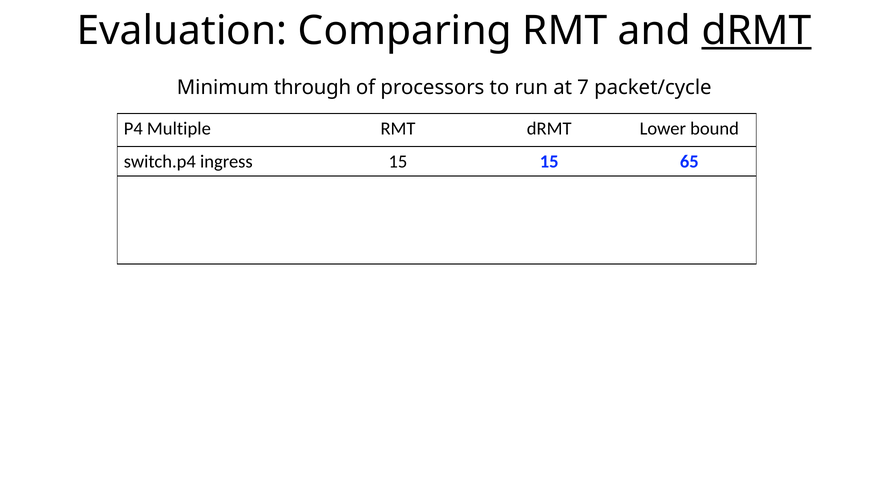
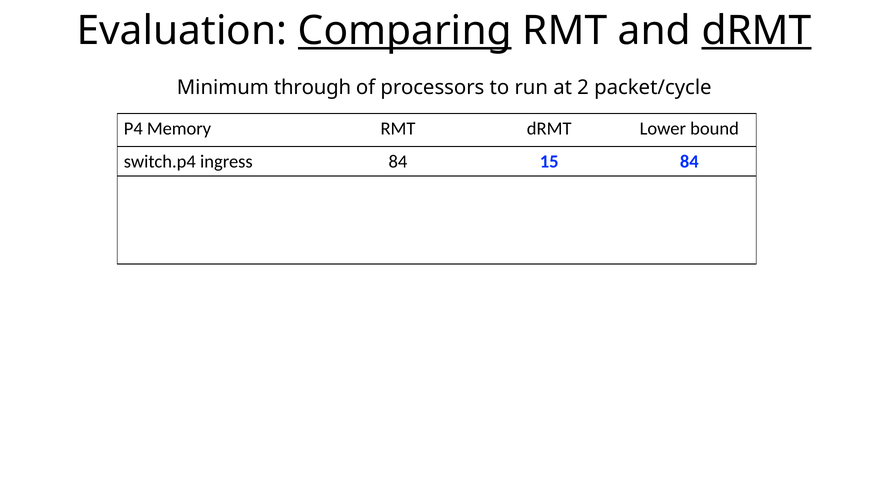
Comparing underline: none -> present (405, 31)
7: 7 -> 2 (583, 88)
Multiple: Multiple -> Memory (179, 128)
ingress 15: 15 -> 84 (398, 162)
15 65: 65 -> 84 (689, 162)
